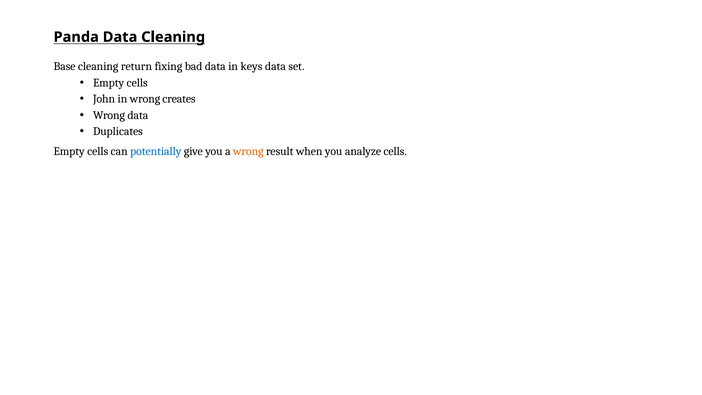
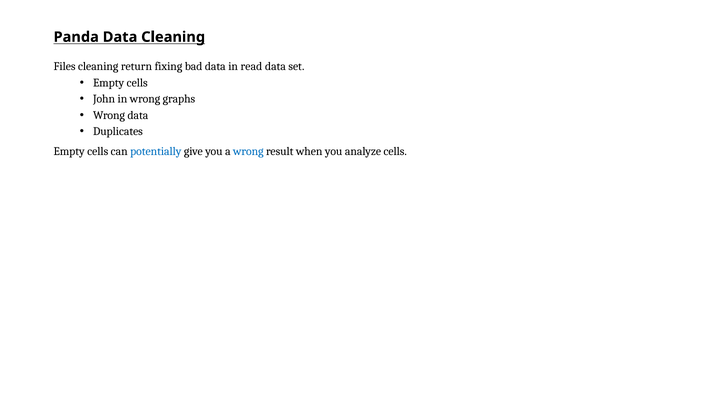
Base: Base -> Files (65, 66)
keys: keys -> read (251, 66)
creates: creates -> graphs (179, 99)
wrong colour: orange -> blue (248, 151)
